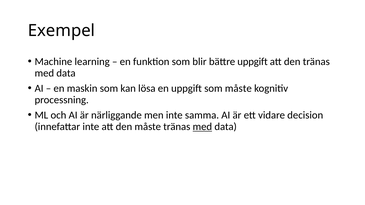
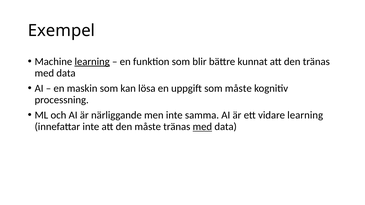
learning underline: none -> present (92, 62)
bättre uppgift: uppgift -> kunnat (253, 62)
vidare decision: decision -> learning (305, 115)
